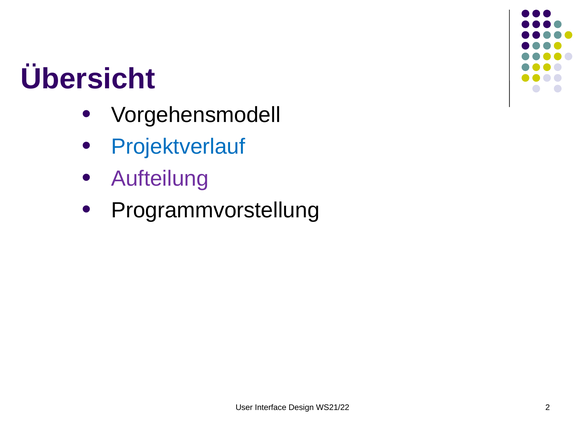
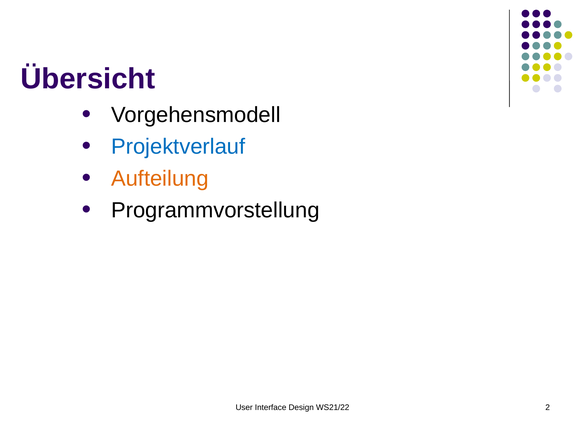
Aufteilung colour: purple -> orange (160, 179)
